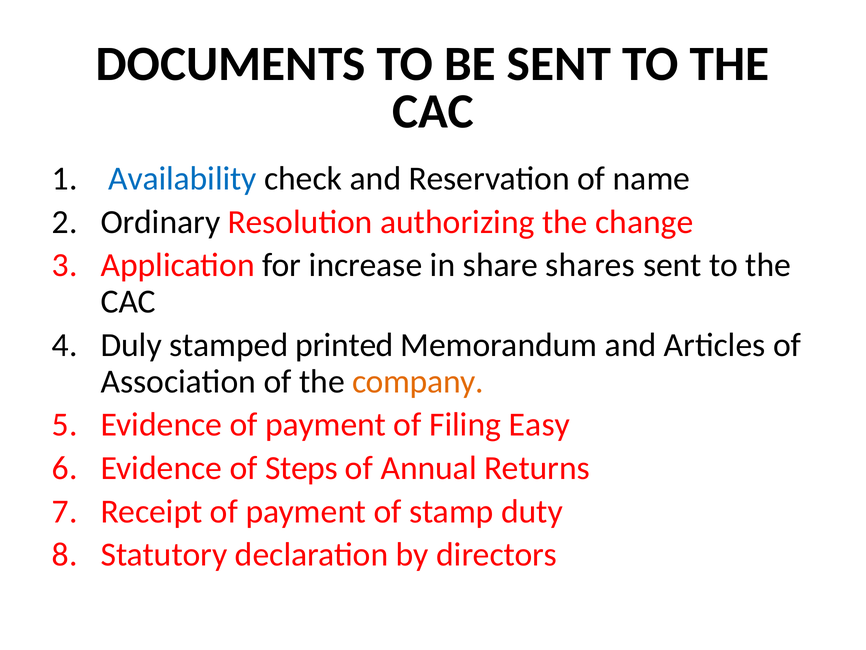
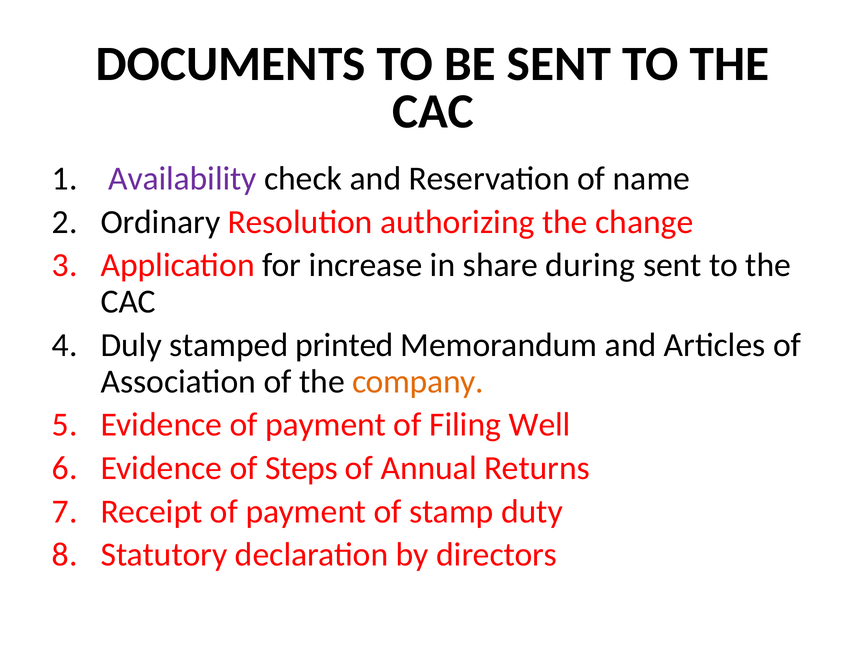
Availability colour: blue -> purple (182, 178)
shares: shares -> during (590, 265)
Easy: Easy -> Well (540, 424)
